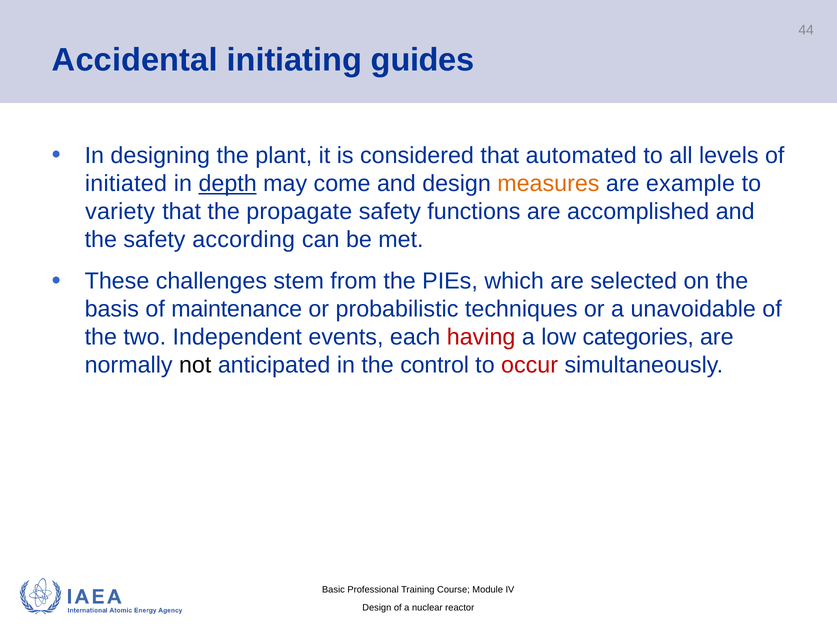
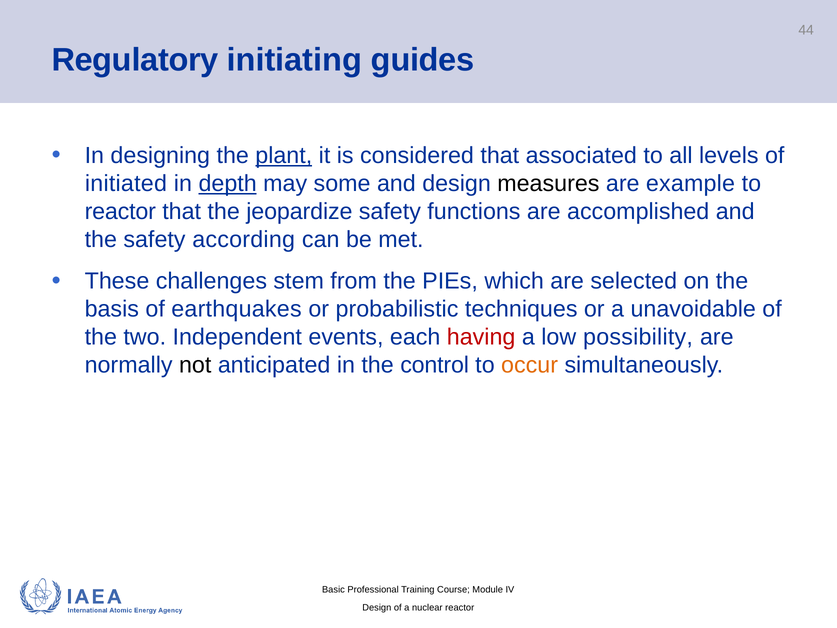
Accidental: Accidental -> Regulatory (135, 60)
plant underline: none -> present (284, 156)
automated: automated -> associated (581, 156)
come: come -> some (342, 183)
measures colour: orange -> black (548, 183)
variety: variety -> reactor (120, 211)
propagate: propagate -> jeopardize (299, 211)
maintenance: maintenance -> earthquakes (236, 309)
categories: categories -> possibility (638, 337)
occur colour: red -> orange (530, 365)
